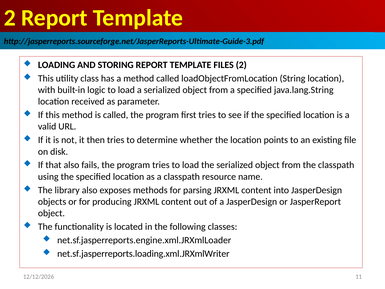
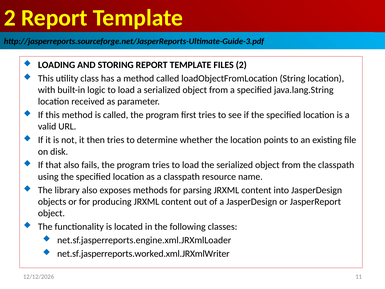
net.sf.jasperreports.loading.xml.JRXmlWriter: net.sf.jasperreports.loading.xml.JRXmlWriter -> net.sf.jasperreports.worked.xml.JRXmlWriter (143, 253)
